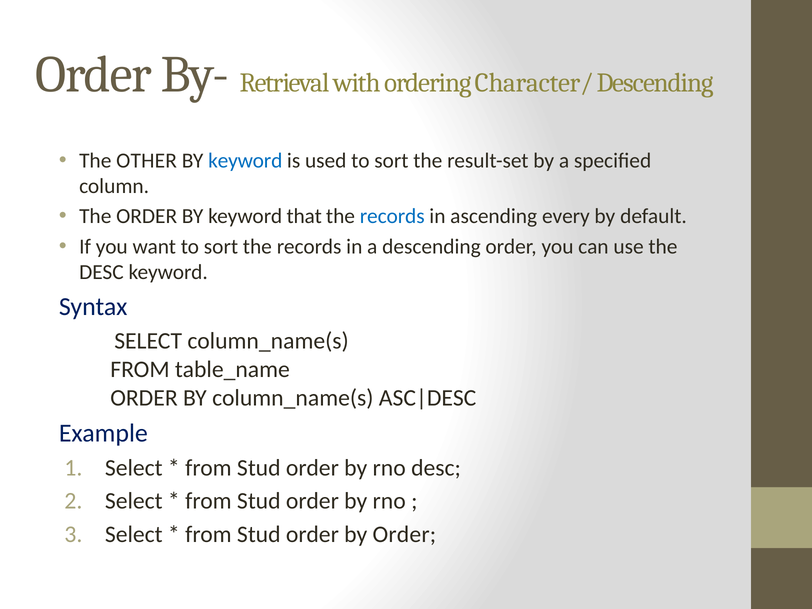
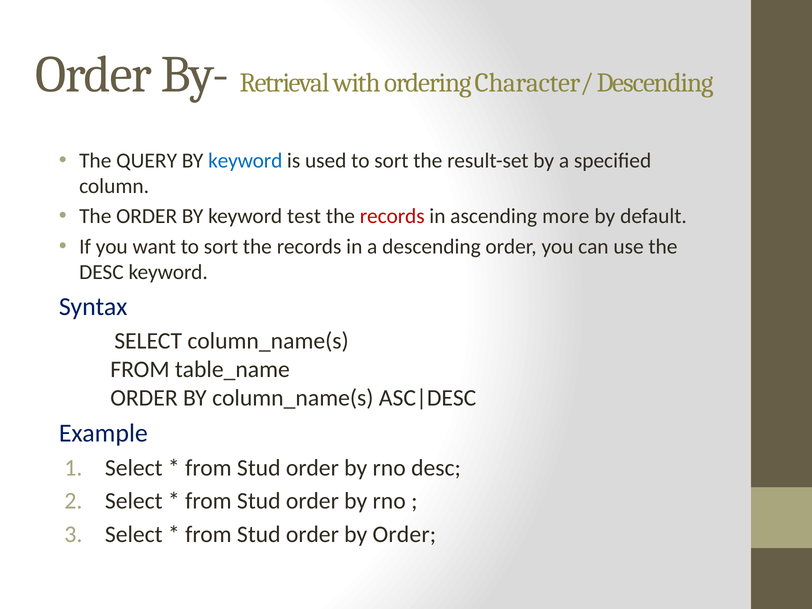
OTHER: OTHER -> QUERY (147, 161)
that: that -> test (304, 216)
records colour: blue -> red (392, 216)
every: every -> more (566, 216)
